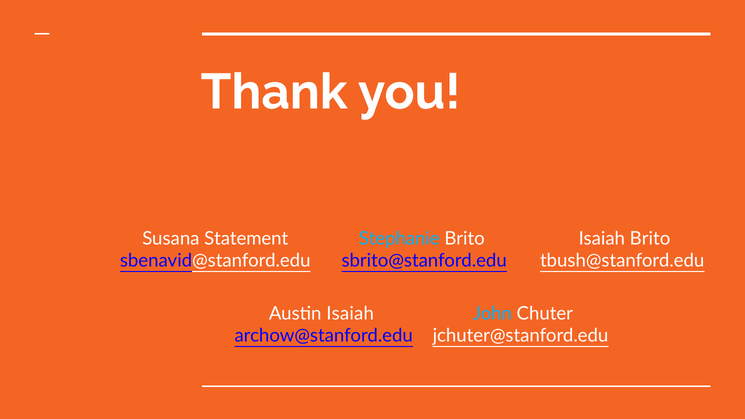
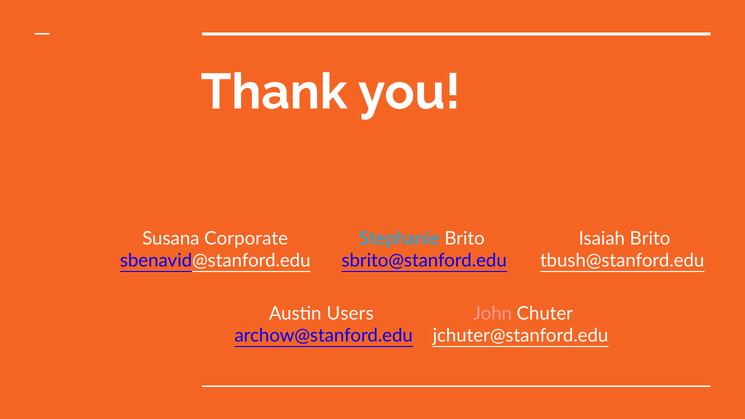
Statement: Statement -> Corporate (246, 238)
Austin Isaiah: Isaiah -> Users (350, 314)
John colour: light blue -> pink (492, 314)
